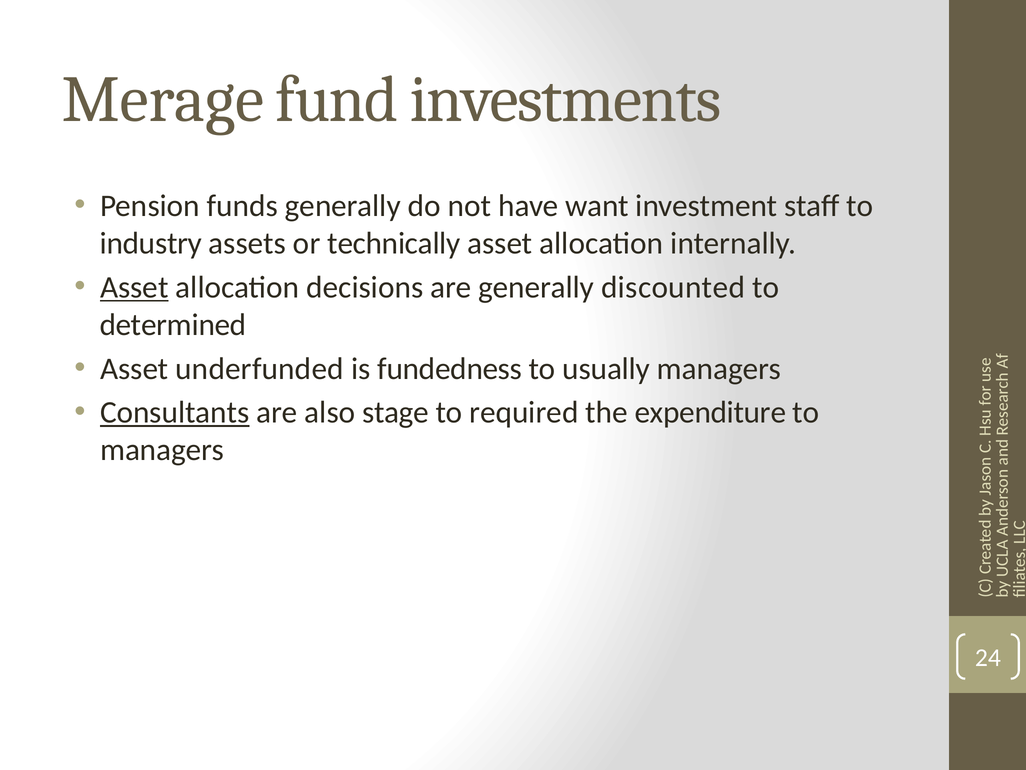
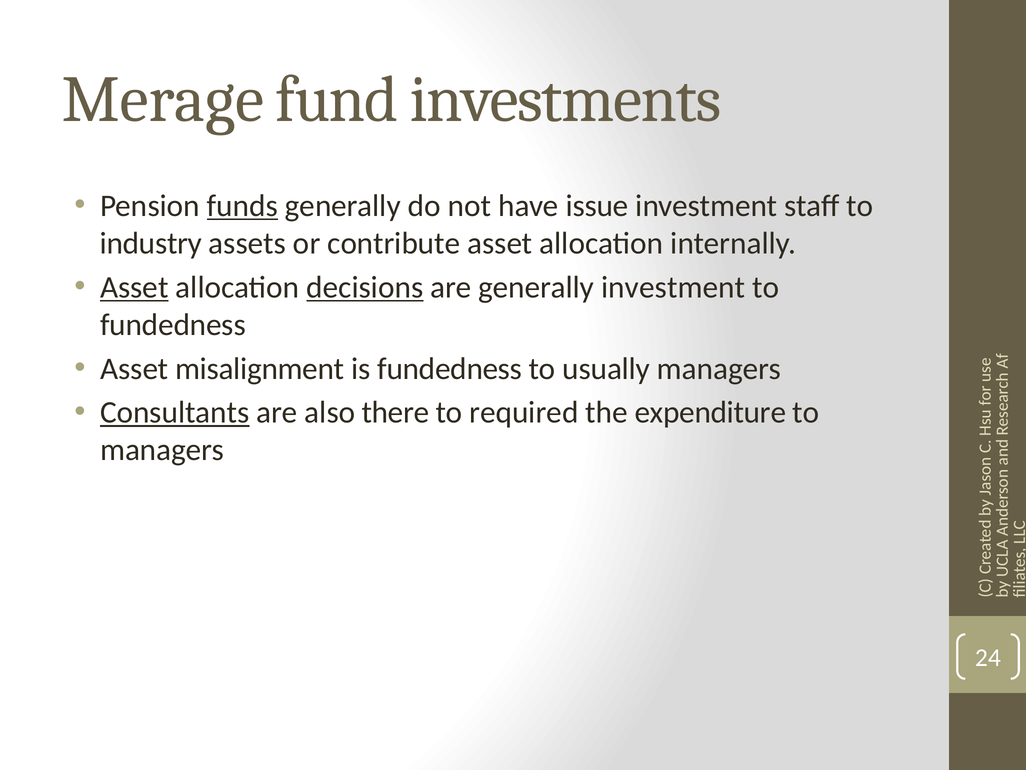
funds underline: none -> present (242, 206)
want: want -> issue (597, 206)
technically: technically -> contribute (394, 243)
decisions underline: none -> present (365, 287)
generally discounted: discounted -> investment (673, 287)
determined: determined -> fundedness (173, 325)
underfunded: underfunded -> misalignment (260, 368)
stage: stage -> there (396, 412)
